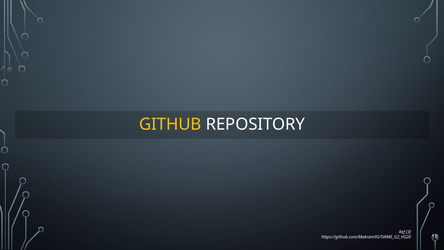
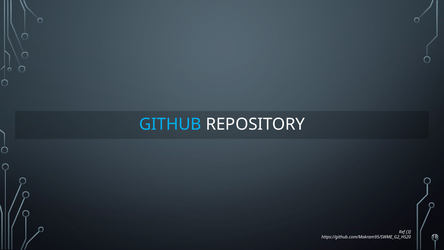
GITHUB colour: yellow -> light blue (170, 124)
